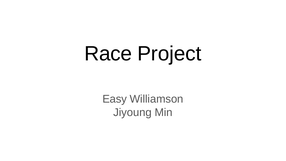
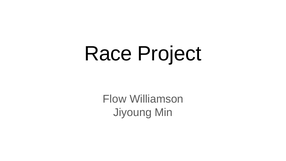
Easy: Easy -> Flow (115, 99)
